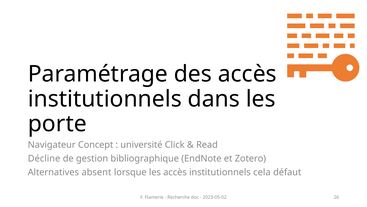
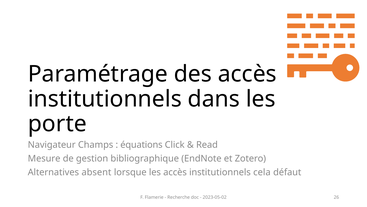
Concept: Concept -> Champs (96, 144)
université: université -> équations (141, 144)
Décline: Décline -> Mesure (44, 158)
